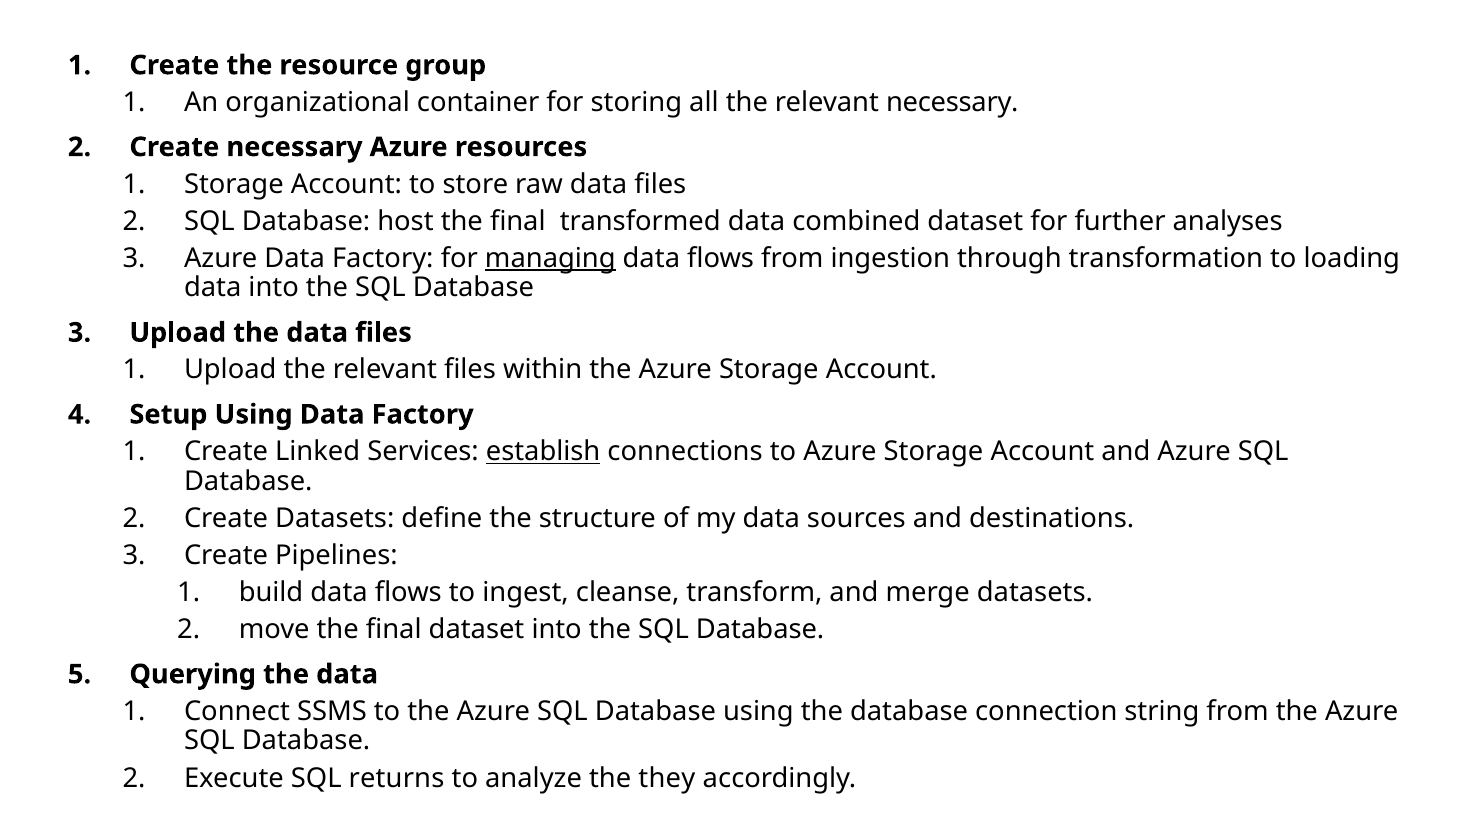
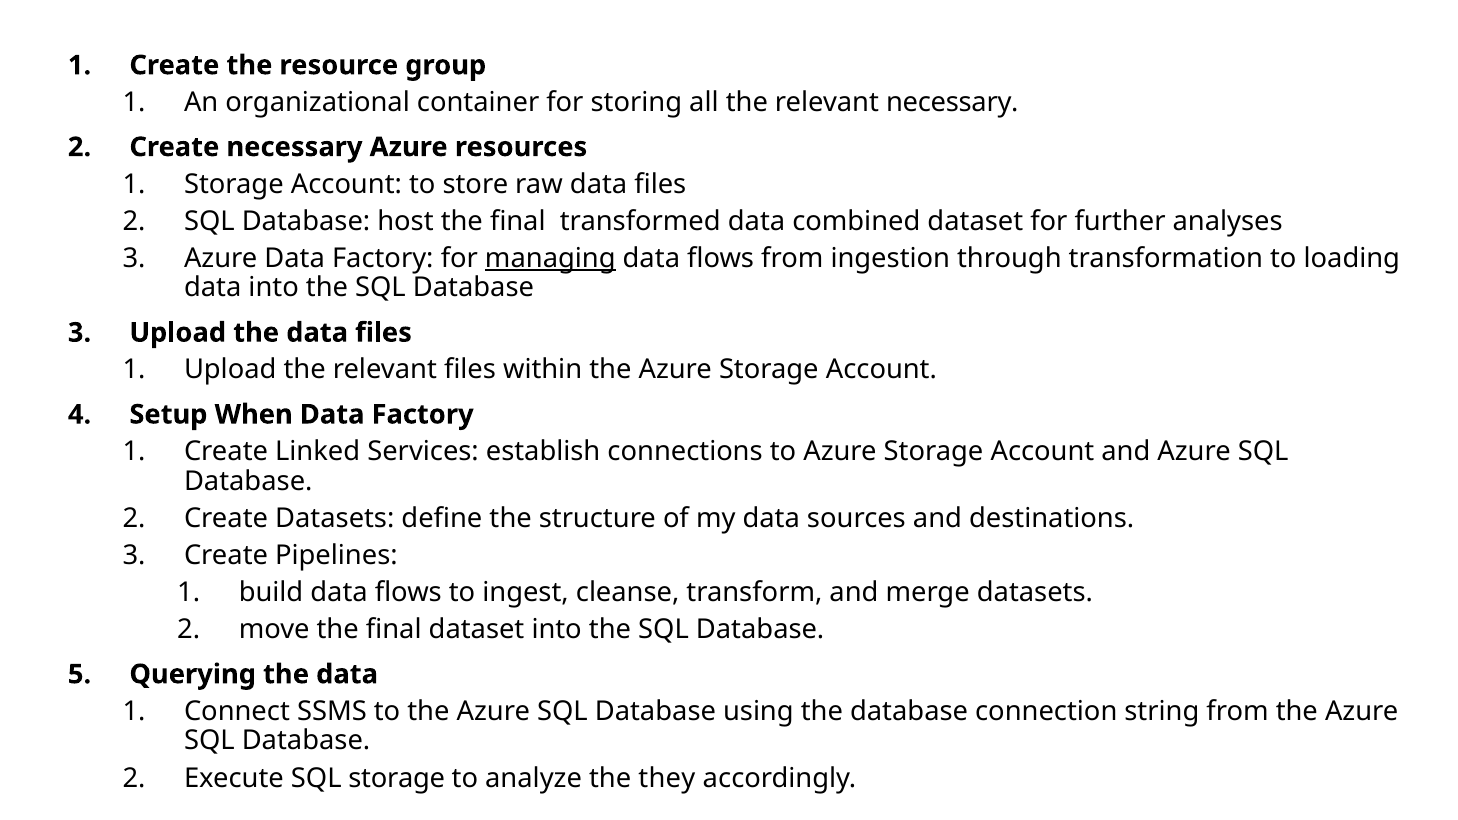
Setup Using: Using -> When (254, 415)
establish underline: present -> none (543, 452)
SQL returns: returns -> storage (397, 778)
